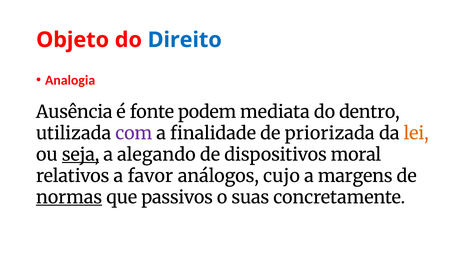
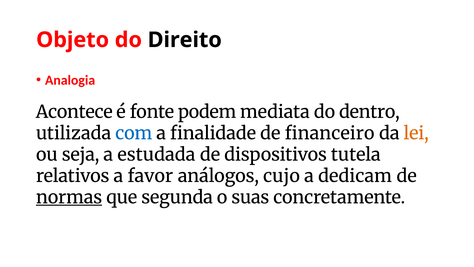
Direito colour: blue -> black (185, 40)
Ausência: Ausência -> Acontece (74, 112)
com colour: purple -> blue (134, 133)
priorizada: priorizada -> financeiro (330, 133)
seja underline: present -> none (81, 155)
alegando: alegando -> estudada (156, 155)
moral: moral -> tutela (356, 155)
margens: margens -> dedicam (355, 176)
passivos: passivos -> segunda (177, 197)
